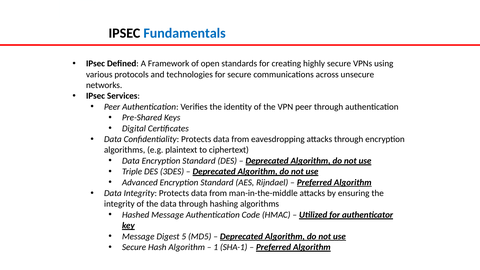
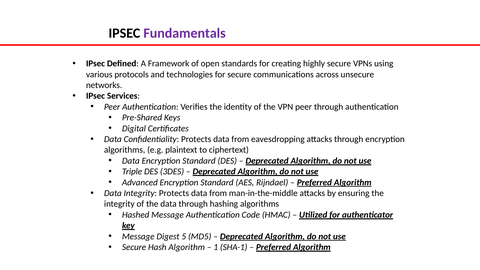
Fundamentals colour: blue -> purple (185, 33)
